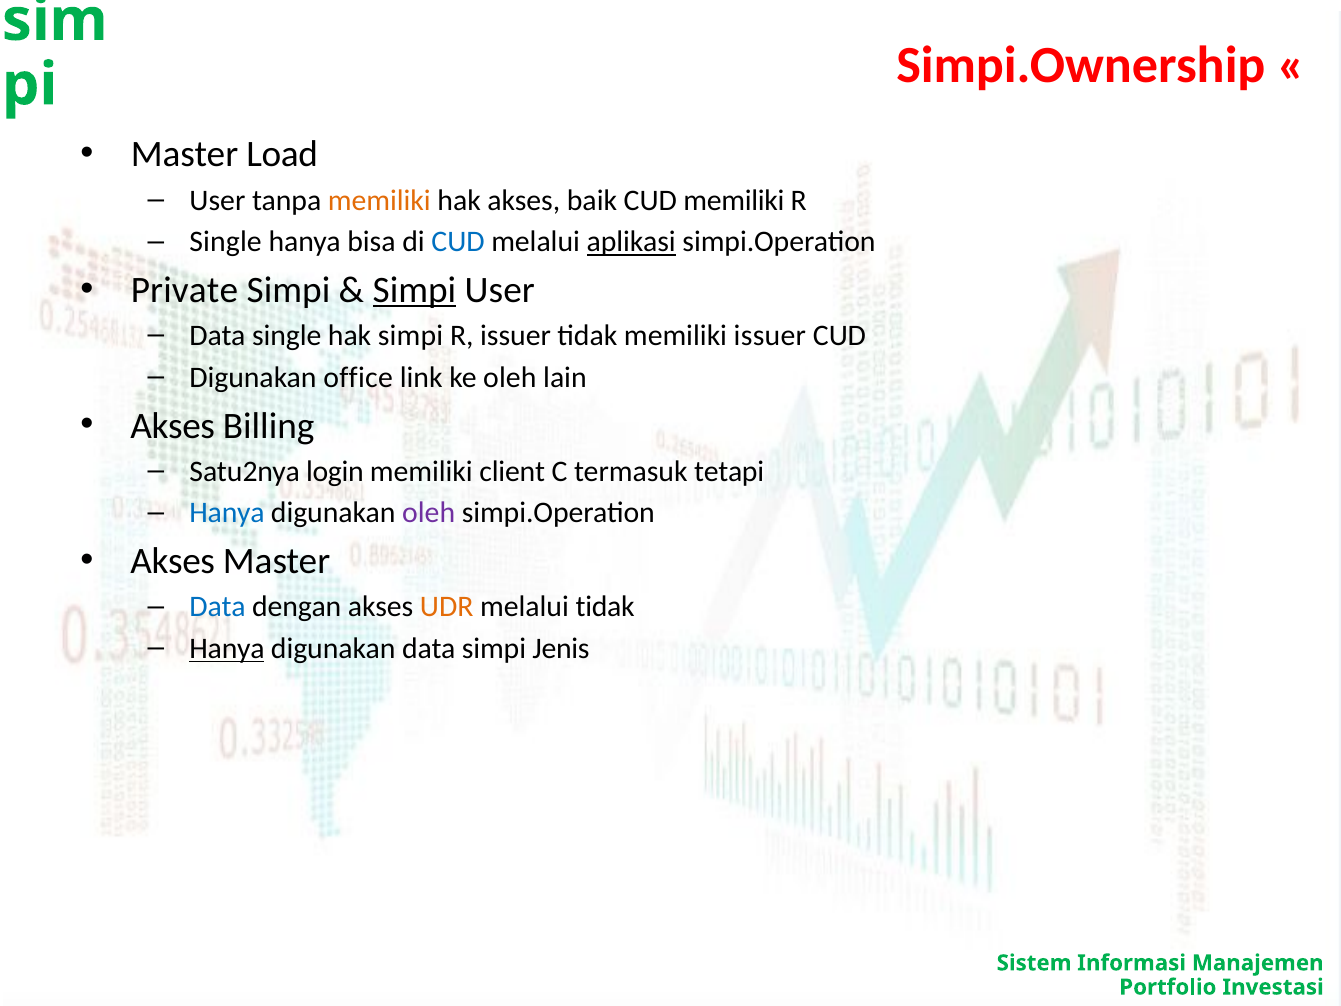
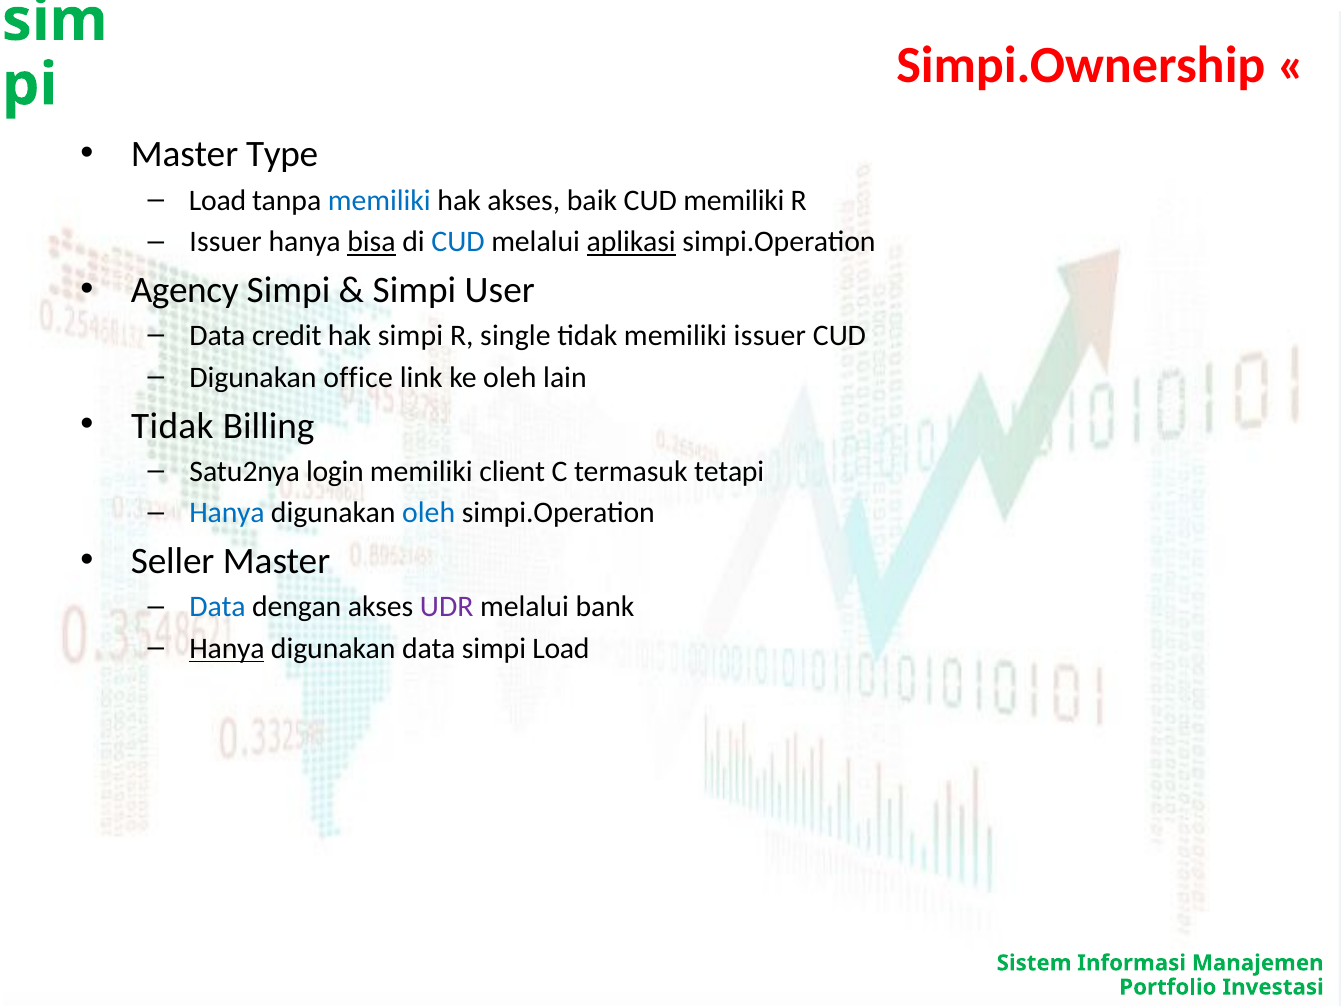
Load: Load -> Type (282, 155)
User: User -> Load (218, 200)
memiliki colour: orange -> blue (379, 200)
Single: Single -> Issuer (226, 242)
bisa underline: none -> present (371, 242)
Private: Private -> Agency (185, 290)
Simpi underline: present -> none (414, 290)
Data single: single -> credit (287, 336)
R issuer: issuer -> single (515, 336)
Akses: Akses -> Tidak (172, 426)
oleh colour: purple -> blue (429, 513)
Akses: Akses -> Seller (173, 561)
UDR colour: orange -> purple (447, 607)
melalui tidak: tidak -> bank (605, 607)
simpi Jenis: Jenis -> Load (561, 648)
